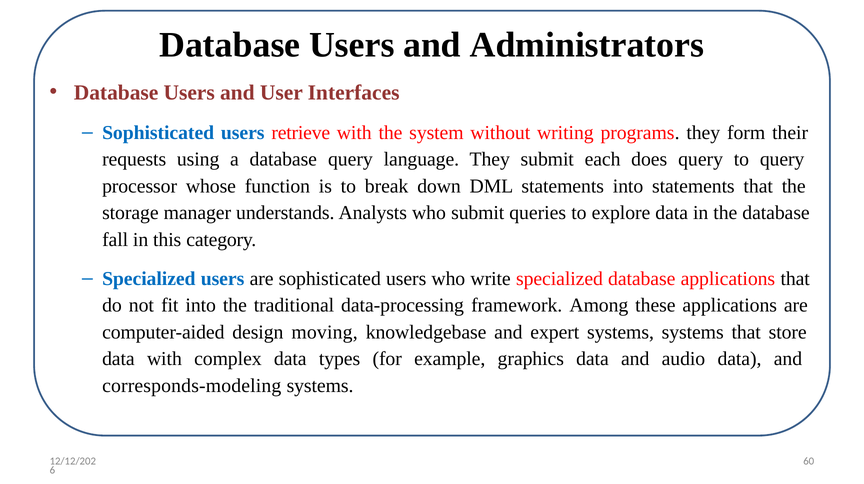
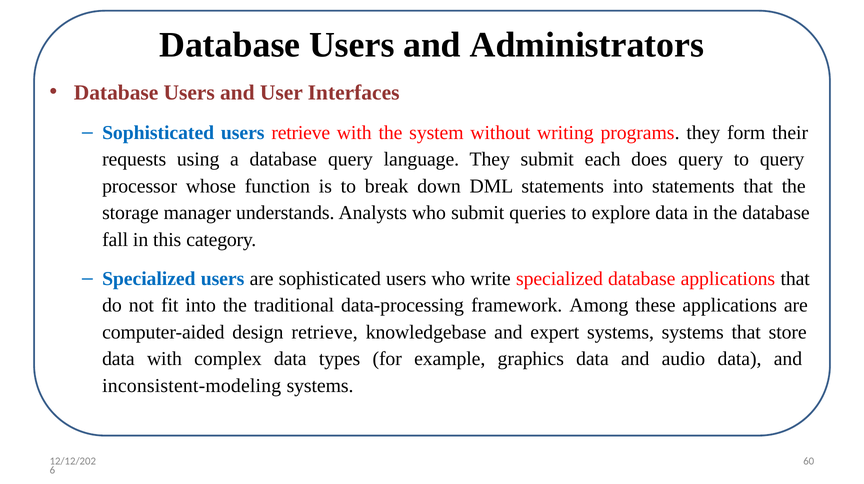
design moving: moving -> retrieve (325, 332)
corresponds-modeling: corresponds-modeling -> inconsistent-modeling (192, 386)
